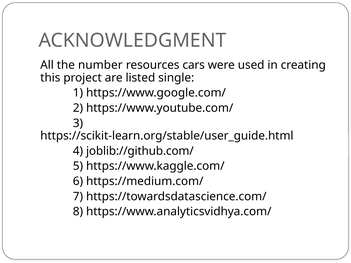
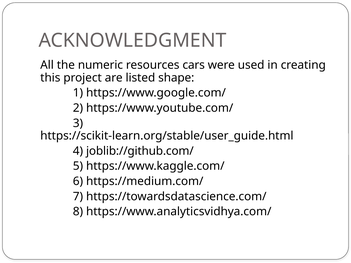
number: number -> numeric (100, 65)
single: single -> shape (176, 78)
